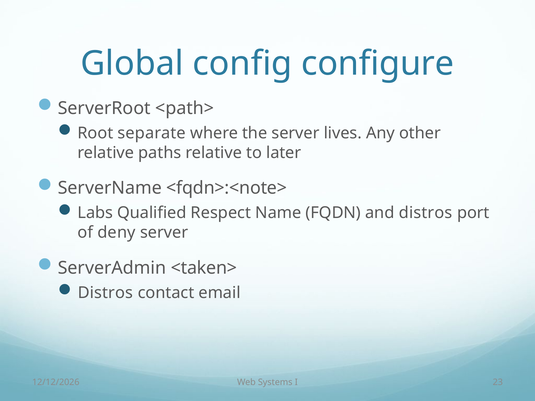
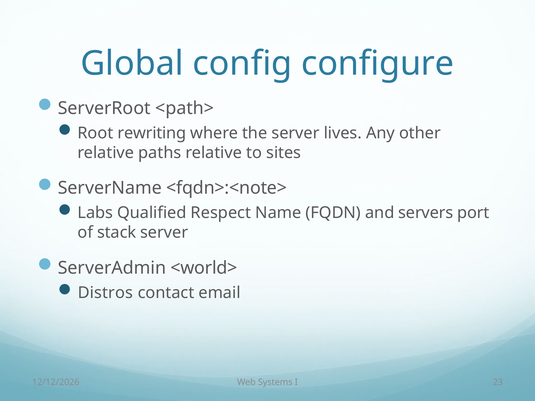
separate: separate -> rewriting (152, 133)
later: later -> sites (284, 153)
and distros: distros -> servers (426, 213)
deny: deny -> stack (117, 233)
<taken>: <taken> -> <world> (204, 268)
